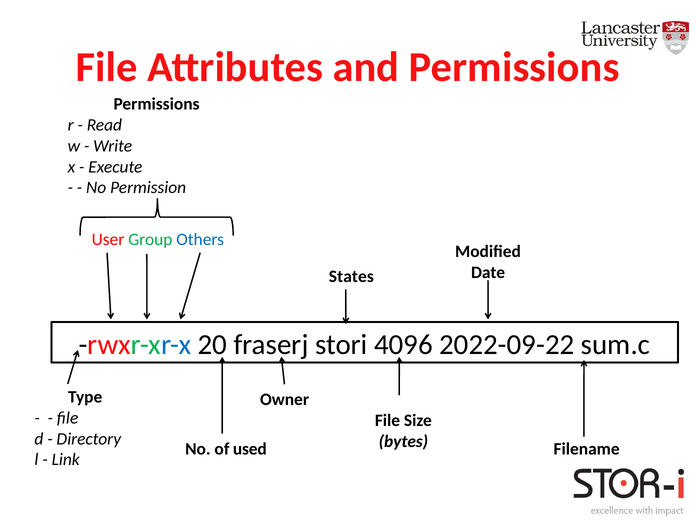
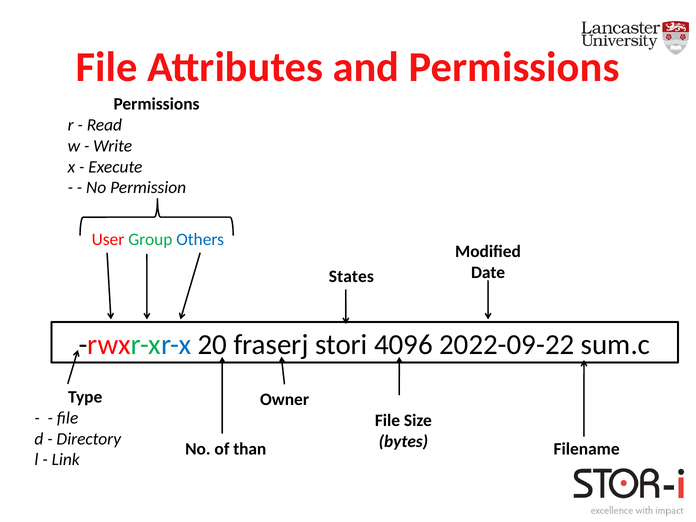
used: used -> than (250, 449)
